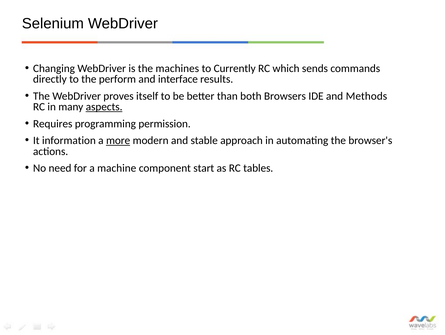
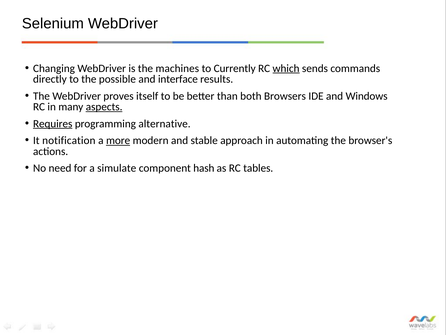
which underline: none -> present (286, 68)
perform: perform -> possible (117, 79)
Methods: Methods -> Windows (367, 96)
Requires underline: none -> present (53, 123)
permission: permission -> alternative (165, 123)
information: information -> notification (69, 140)
machine: machine -> simulate (117, 168)
start: start -> hash (204, 168)
